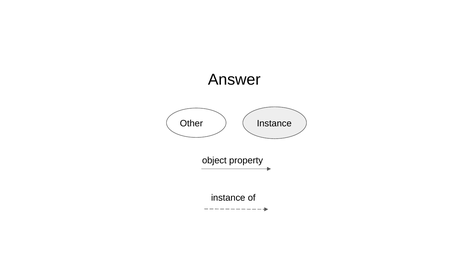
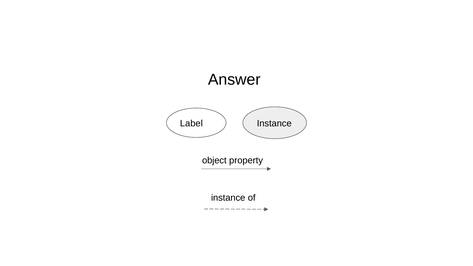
Other: Other -> Label (191, 123)
